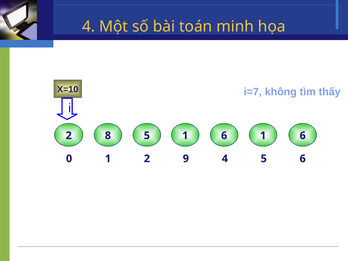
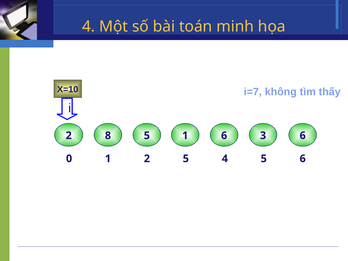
6 1: 1 -> 3 (263, 136)
2 9: 9 -> 5 (186, 159)
